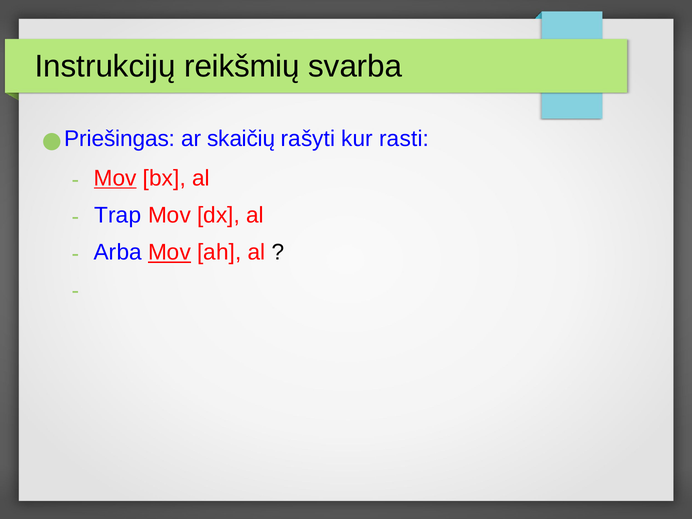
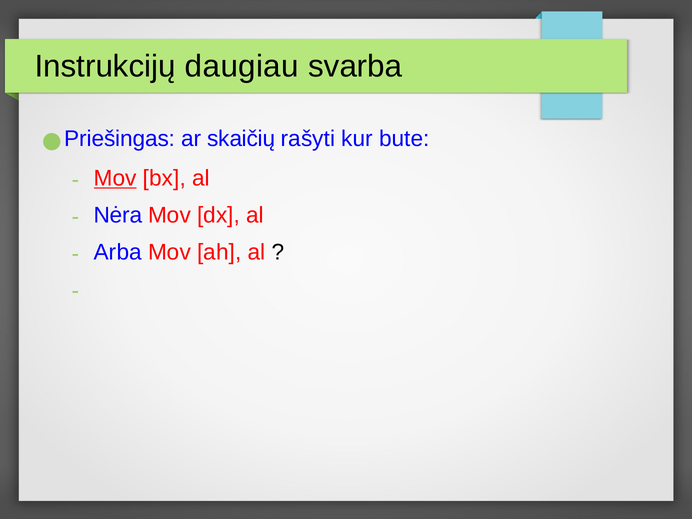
reikšmių: reikšmių -> daugiau (242, 66)
rasti: rasti -> bute (404, 139)
Trap: Trap -> Nėra (118, 215)
Mov underline: present -> none (169, 252)
